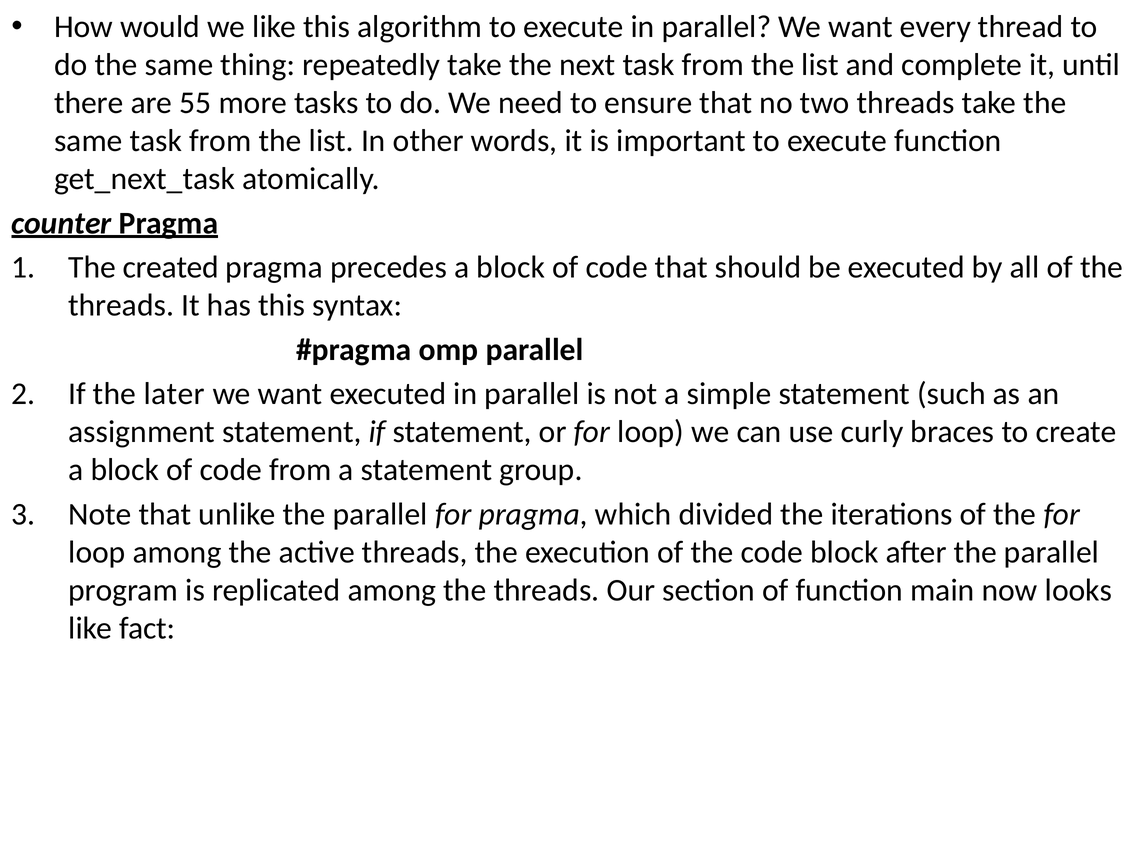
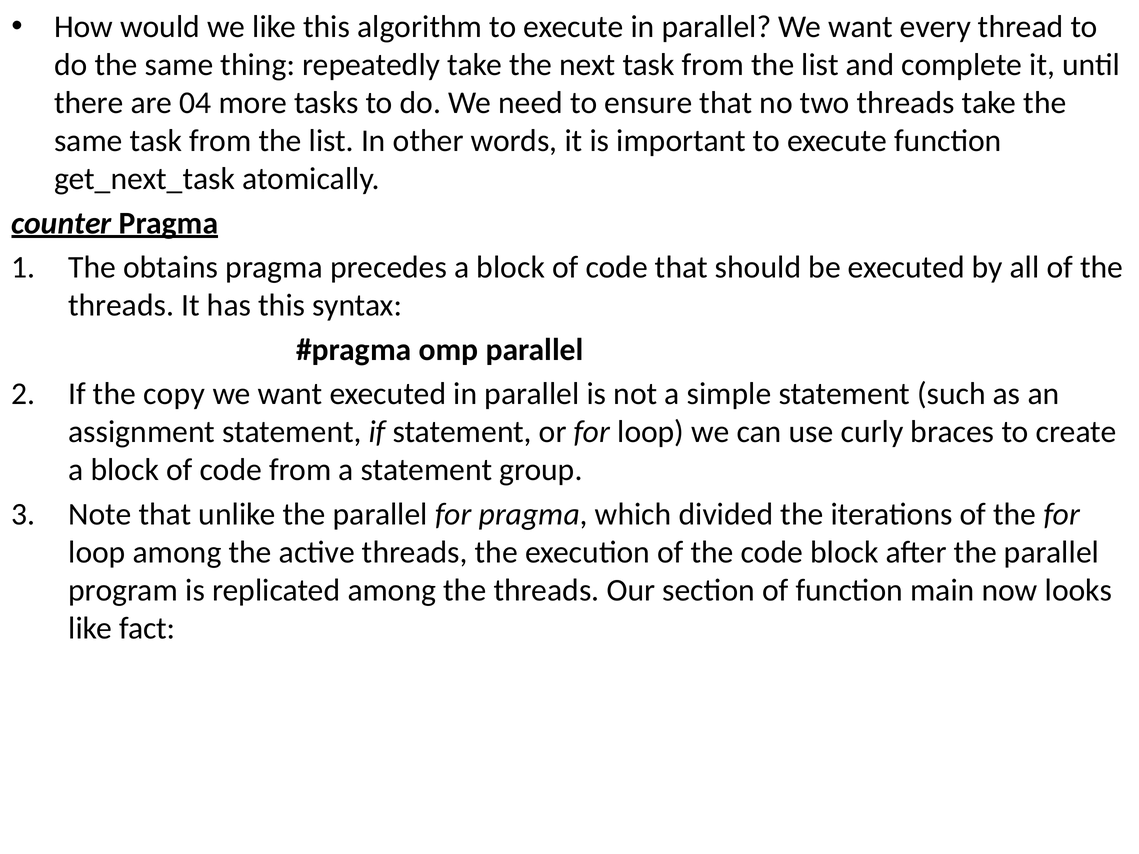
55: 55 -> 04 (195, 103)
created: created -> obtains (171, 267)
later: later -> copy (174, 394)
